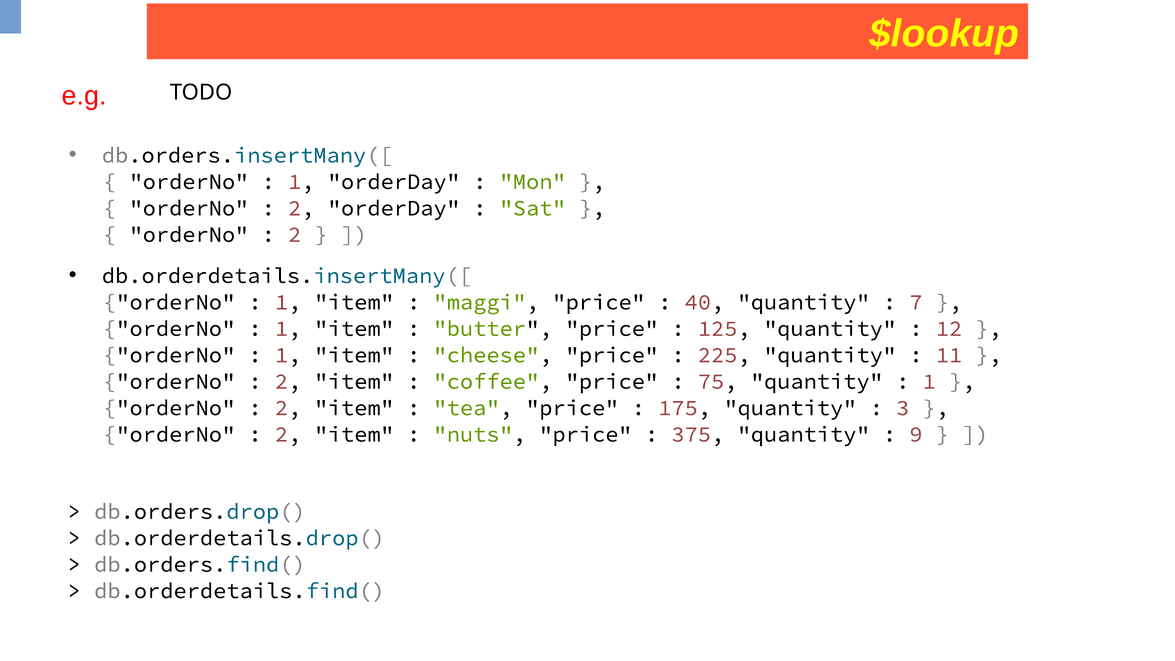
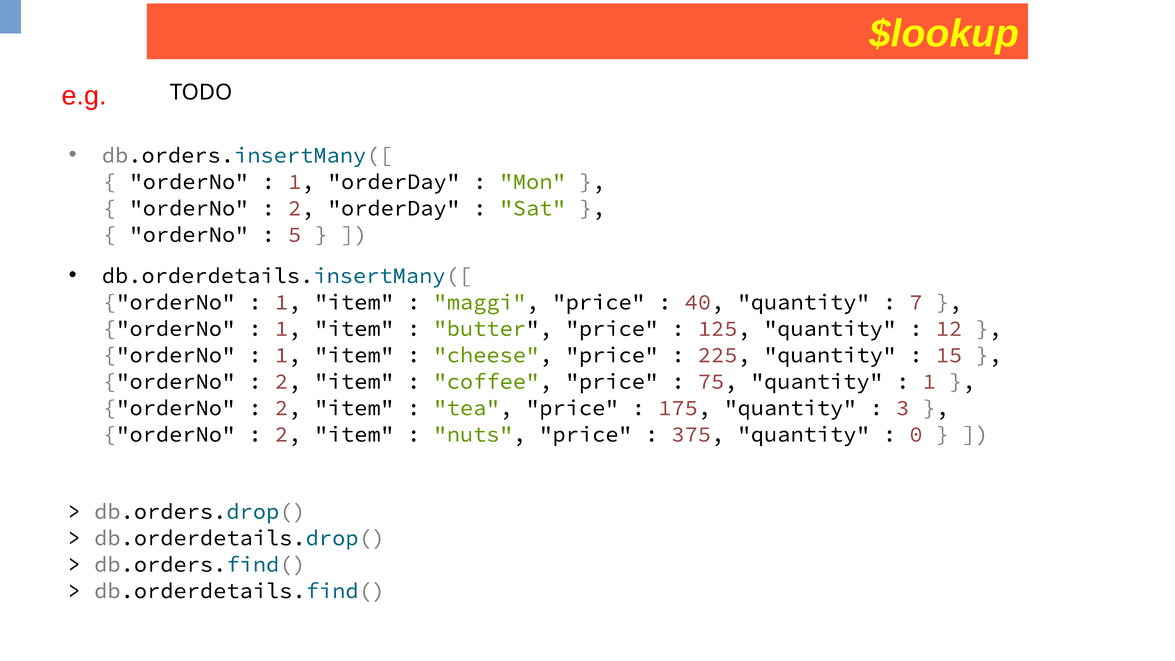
2: 2 -> 5 (295, 235)
11: 11 -> 15 (949, 355)
9: 9 -> 0 (916, 434)
